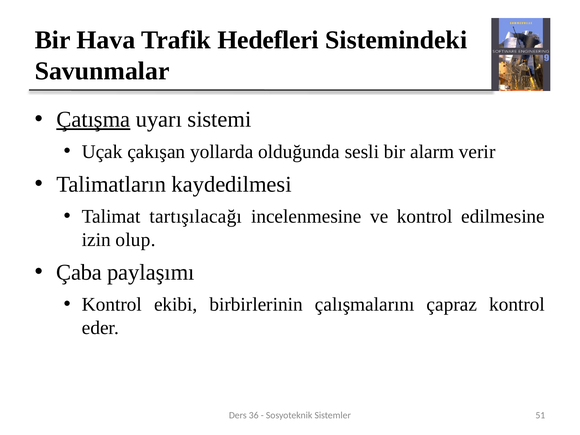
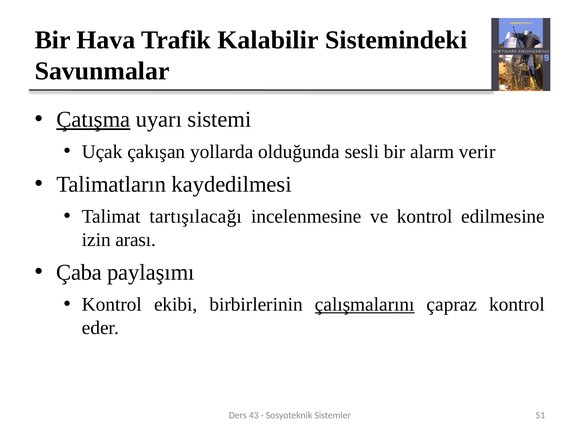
Hedefleri: Hedefleri -> Kalabilir (268, 40)
olup: olup -> arası (136, 240)
çalışmalarını underline: none -> present (365, 304)
36: 36 -> 43 (254, 415)
